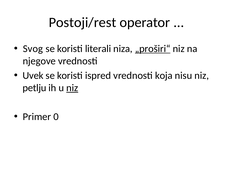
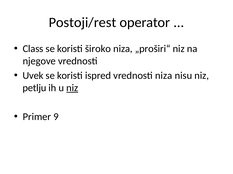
Svog: Svog -> Class (33, 49)
literali: literali -> široko (98, 49)
„proširi“ underline: present -> none (153, 49)
vrednosti koja: koja -> niza (164, 76)
0: 0 -> 9 (56, 117)
